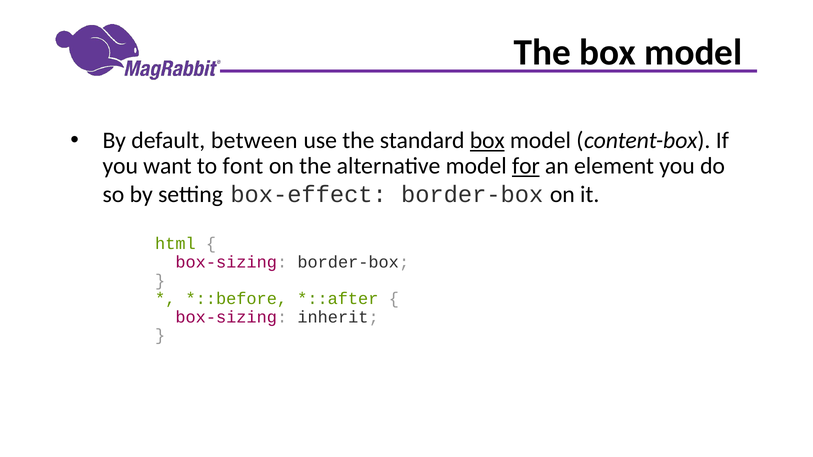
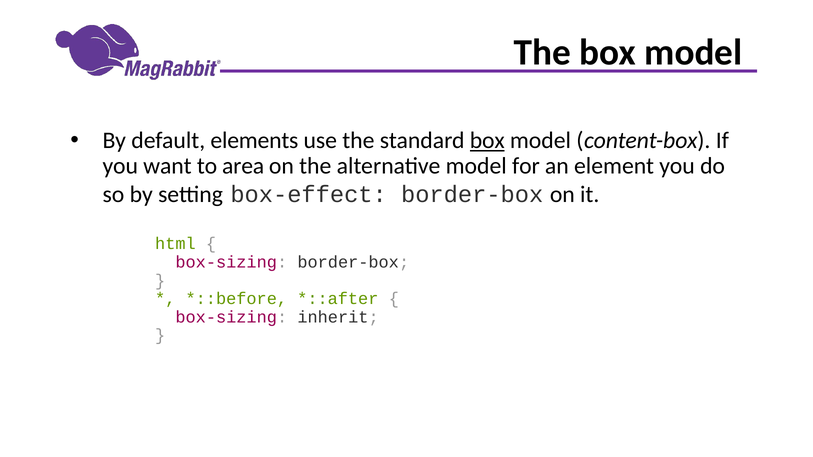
between: between -> elements (254, 140)
font: font -> area (243, 166)
for underline: present -> none (526, 166)
